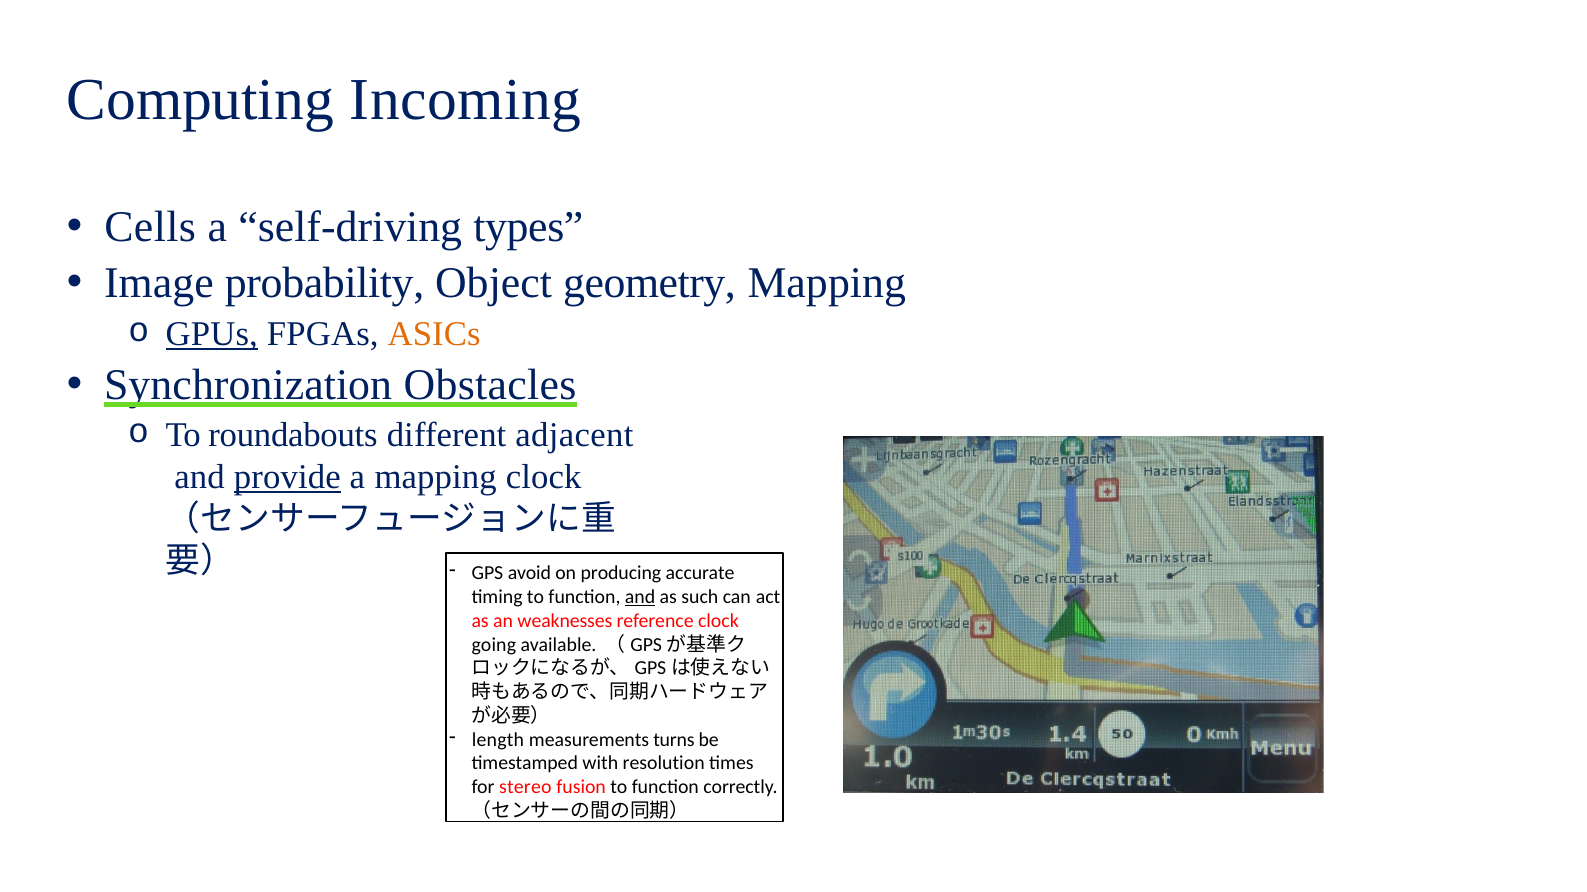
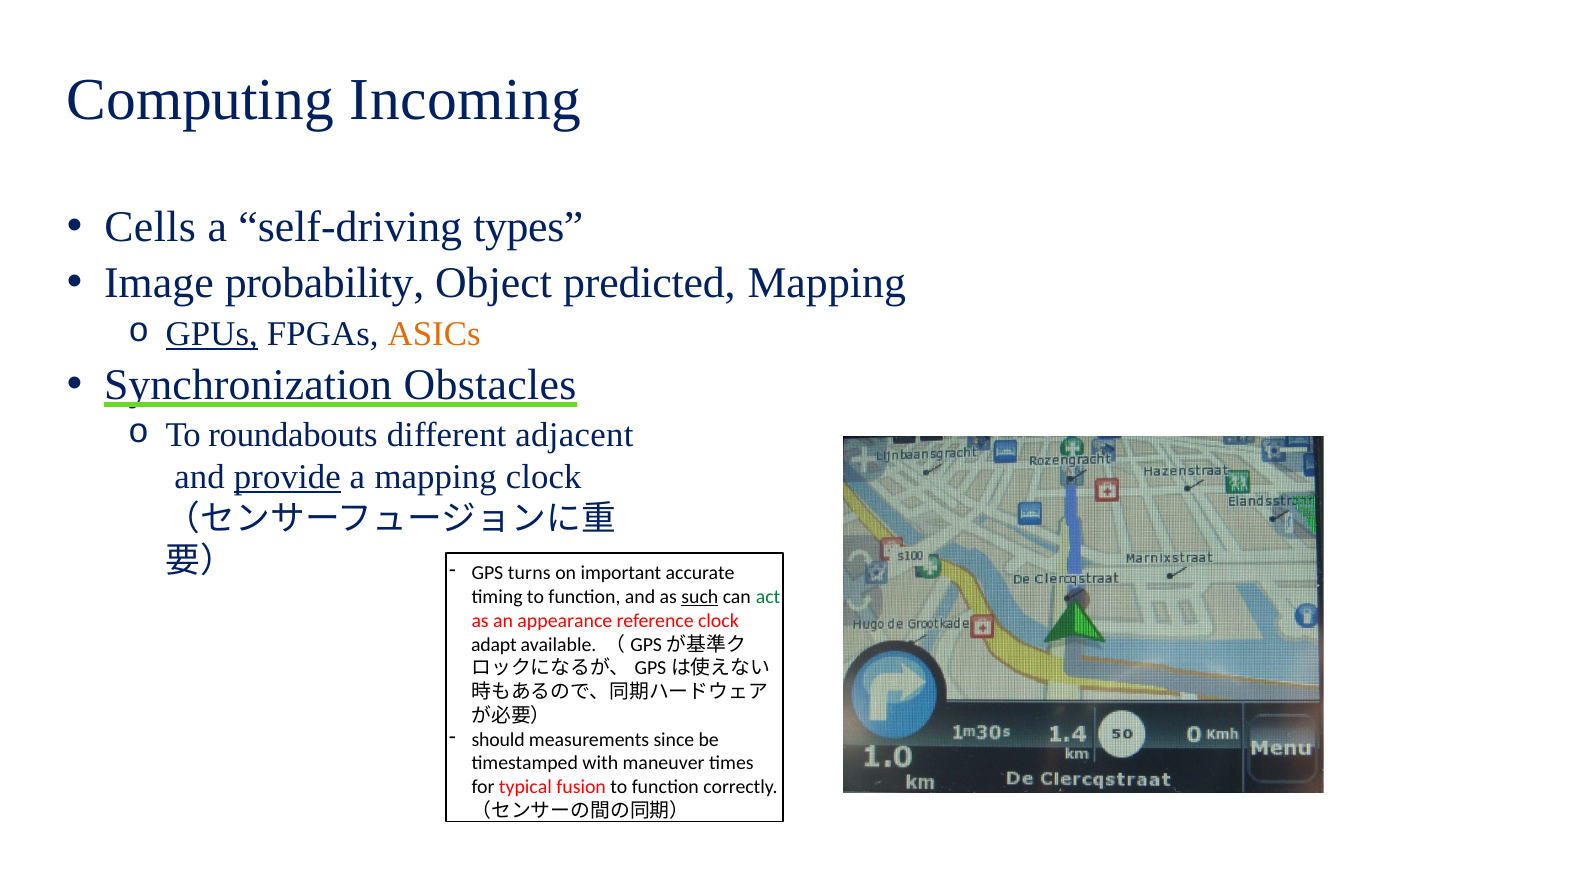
geometry: geometry -> predicted (649, 284)
avoid: avoid -> turns (529, 574)
producing: producing -> important (621, 574)
and underline: present -> none (640, 597)
such underline: none -> present (700, 597)
act colour: black -> green (768, 597)
weaknesses: weaknesses -> appearance (565, 621)
going: going -> adapt (494, 645)
length: length -> should (498, 740)
turns: turns -> since (674, 740)
resolution: resolution -> maneuver (664, 764)
stereo: stereo -> typical (525, 788)
